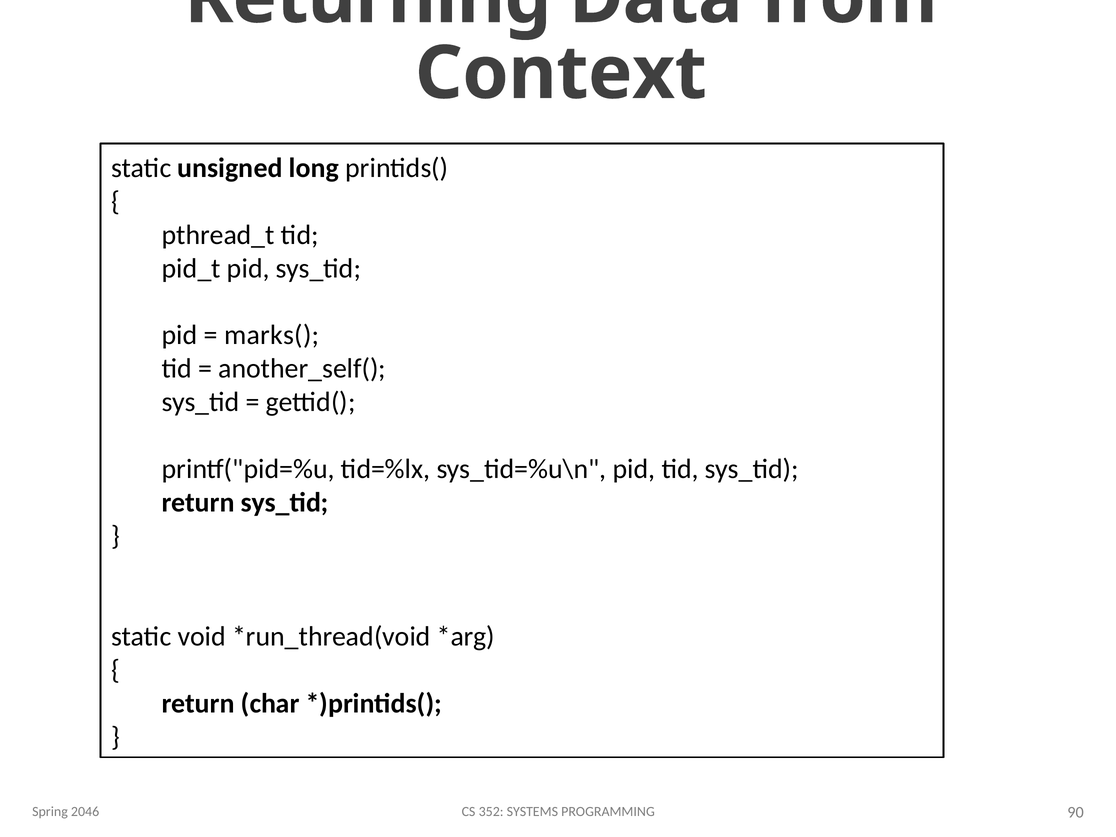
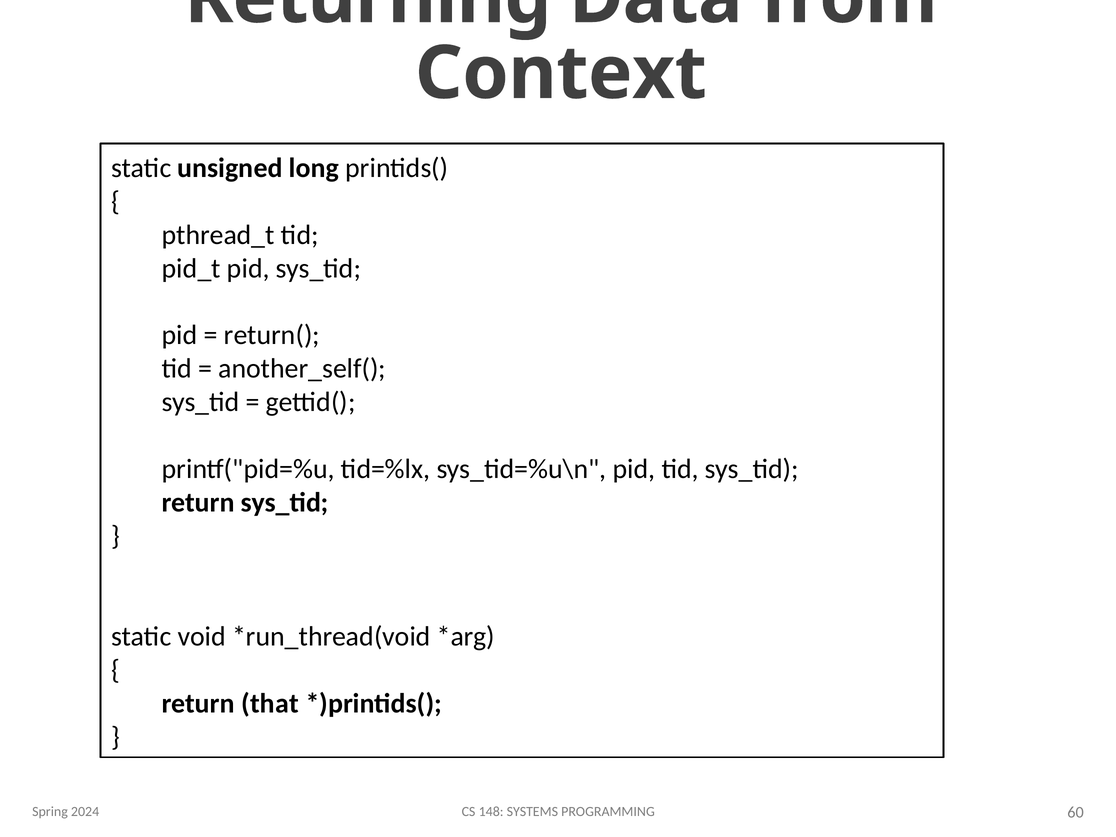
marks(: marks( -> return( (272, 335)
char: char -> that (270, 704)
2046: 2046 -> 2024 (85, 812)
352: 352 -> 148 (491, 812)
90: 90 -> 60 (1076, 813)
